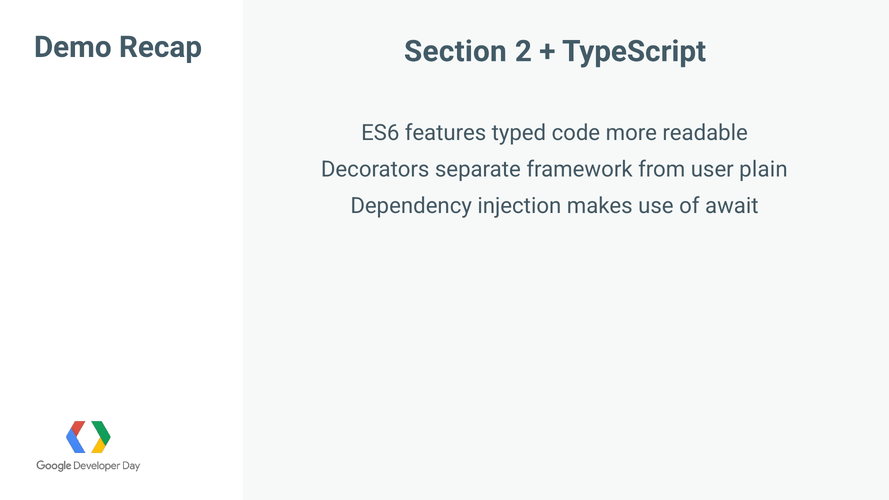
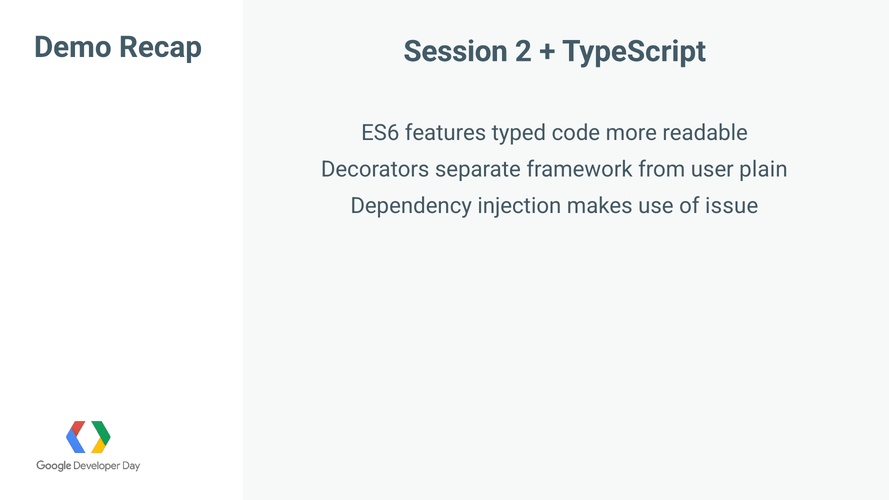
Section: Section -> Session (456, 51)
await: await -> issue (732, 206)
